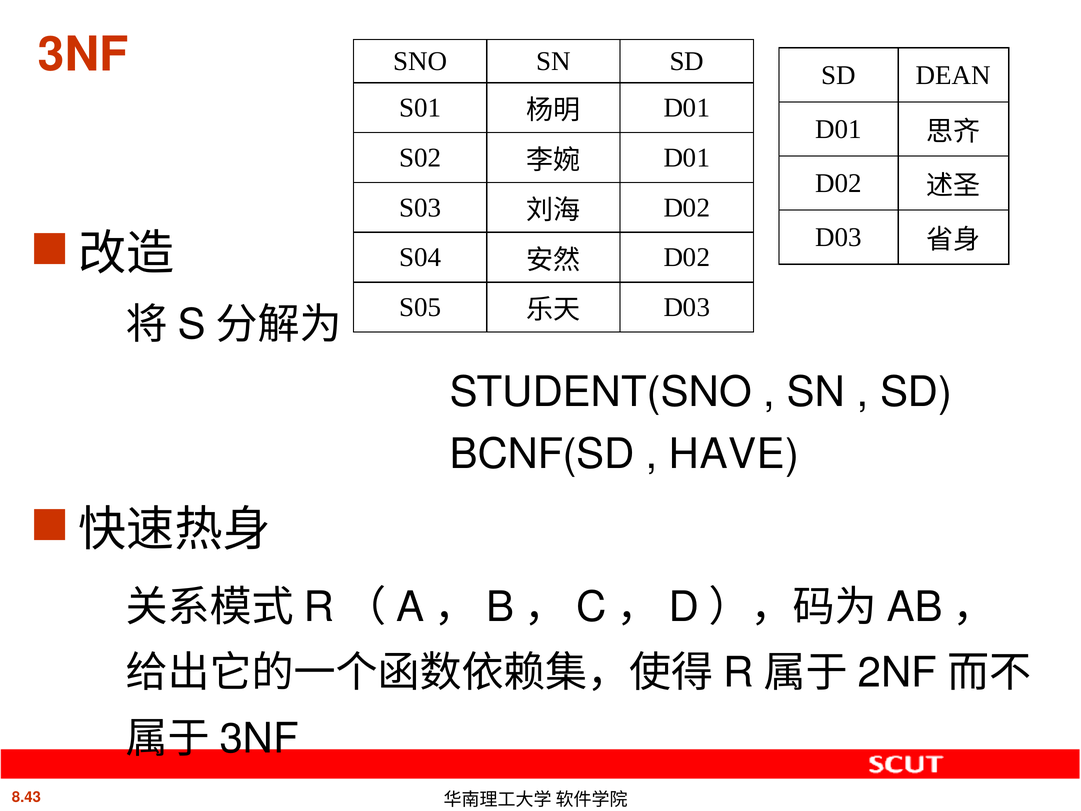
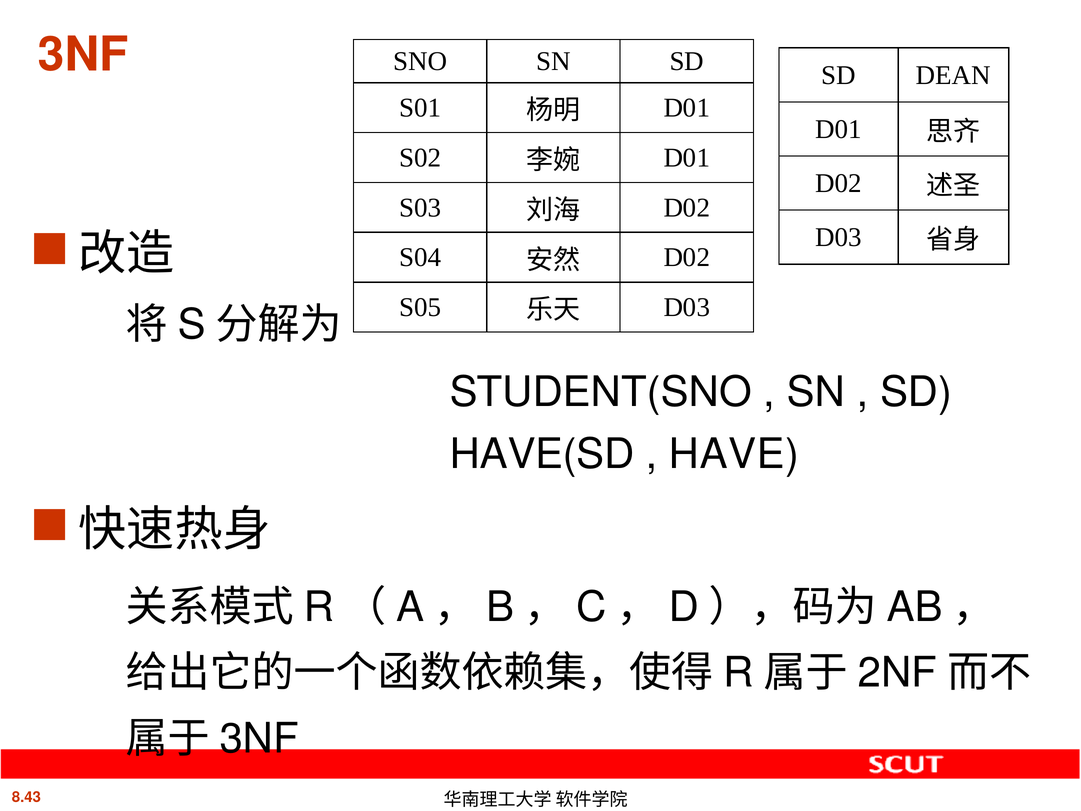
BCNF(SD: BCNF(SD -> HAVE(SD (542, 454)
